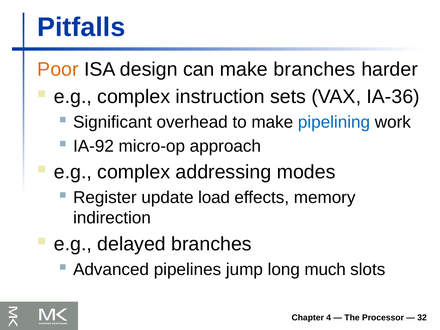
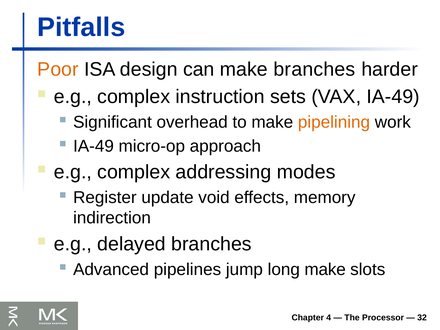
VAX IA-36: IA-36 -> IA-49 (393, 97)
pipelining colour: blue -> orange (334, 122)
IA-92: IA-92 -> IA-49 (93, 146)
load: load -> void (214, 197)
long much: much -> make (325, 269)
